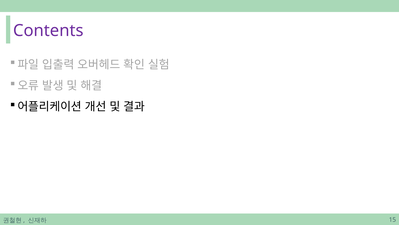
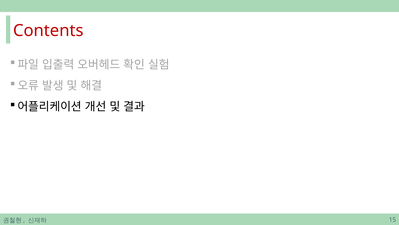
Contents colour: purple -> red (48, 31)
